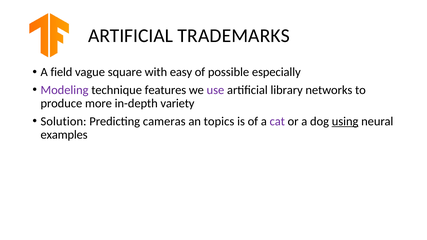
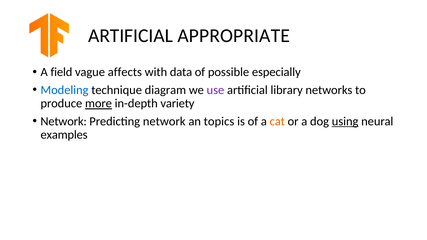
TRADEMARKS: TRADEMARKS -> APPROPRIATE (234, 36)
square: square -> affects (125, 72)
easy: easy -> data (181, 72)
Modeling colour: purple -> blue (65, 90)
features: features -> diagram (165, 90)
more underline: none -> present (98, 104)
Solution: Solution -> Network (64, 121)
Predicting cameras: cameras -> network (164, 121)
cat colour: purple -> orange (277, 121)
